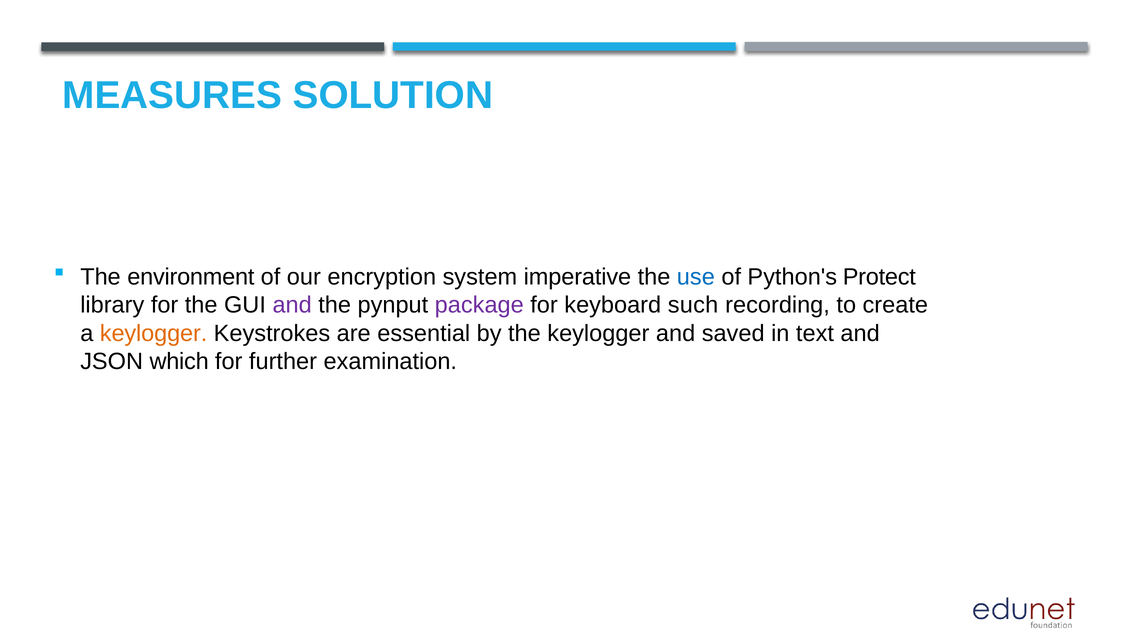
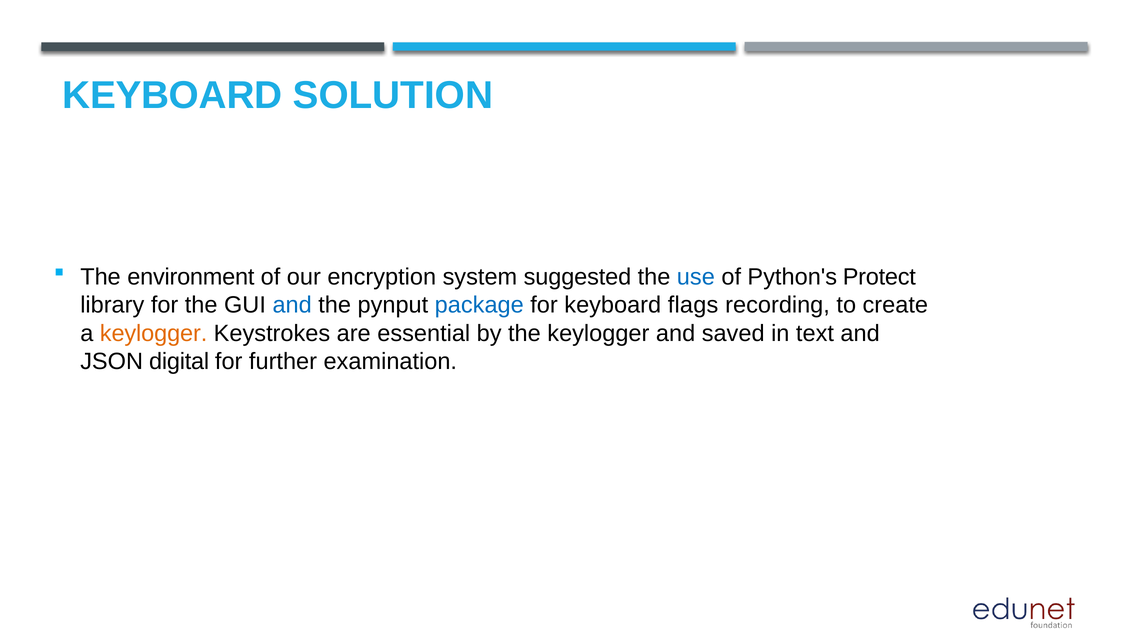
MEASURES: MEASURES -> KEYBOARD (172, 95)
imperative: imperative -> suggested (577, 277)
and colour: purple -> blue (292, 305)
package colour: purple -> blue (479, 305)
such: such -> flags (693, 305)
which: which -> digital (179, 362)
